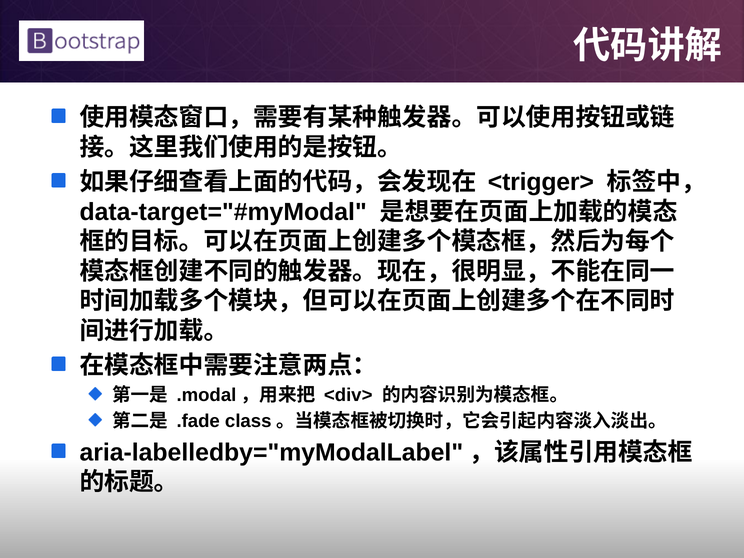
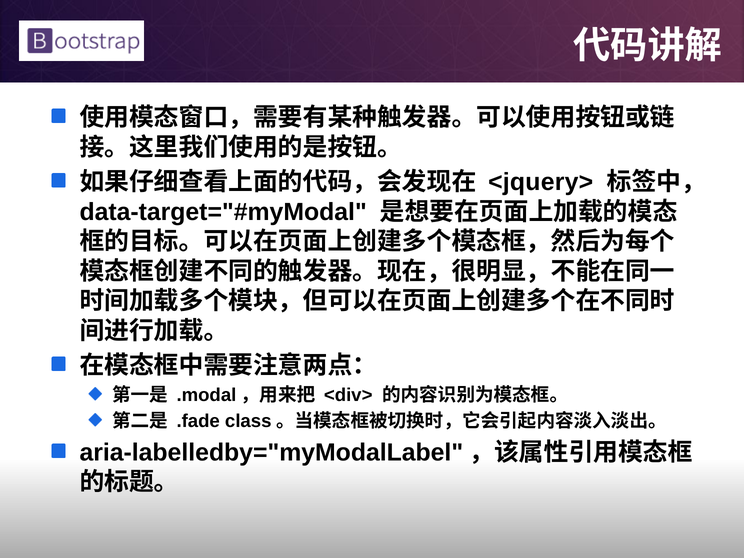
<trigger>: <trigger> -> <jquery> (541, 182)
